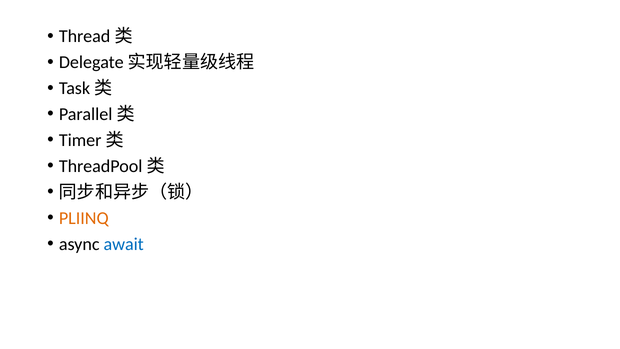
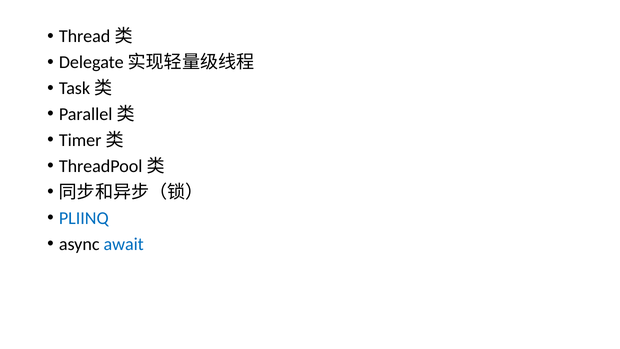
PLIINQ colour: orange -> blue (84, 218)
